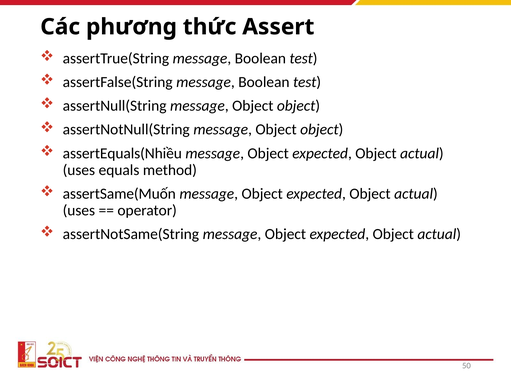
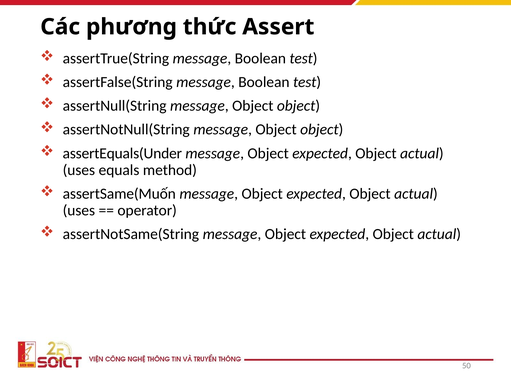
assertEquals(Nhiều: assertEquals(Nhiều -> assertEquals(Under (122, 153)
